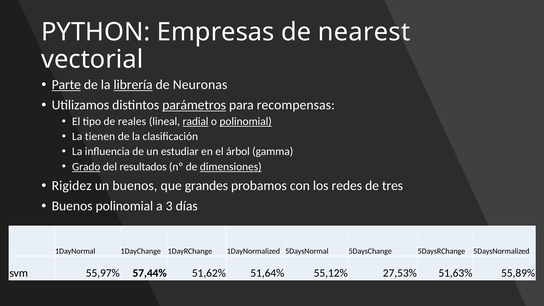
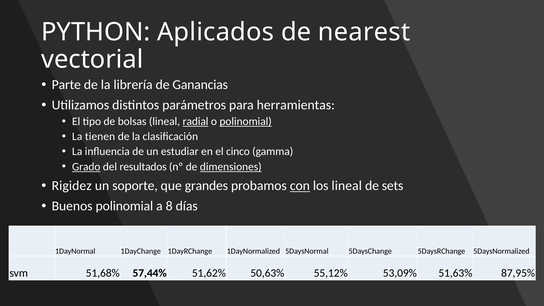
Empresas: Empresas -> Aplicados (216, 32)
Parte underline: present -> none (66, 85)
librería underline: present -> none (133, 85)
Neuronas: Neuronas -> Ganancias (200, 85)
parámetros underline: present -> none (194, 105)
recompensas: recompensas -> herramientas (296, 105)
reales: reales -> bolsas (132, 121)
árbol: árbol -> cinco (238, 152)
un buenos: buenos -> soporte (135, 186)
con underline: none -> present (300, 186)
los redes: redes -> lineal (347, 186)
tres: tres -> sets (393, 186)
3: 3 -> 8 (169, 206)
55,97%: 55,97% -> 51,68% (103, 273)
51,64%: 51,64% -> 50,63% (267, 273)
27,53%: 27,53% -> 53,09% (400, 273)
55,89%: 55,89% -> 87,95% (518, 273)
